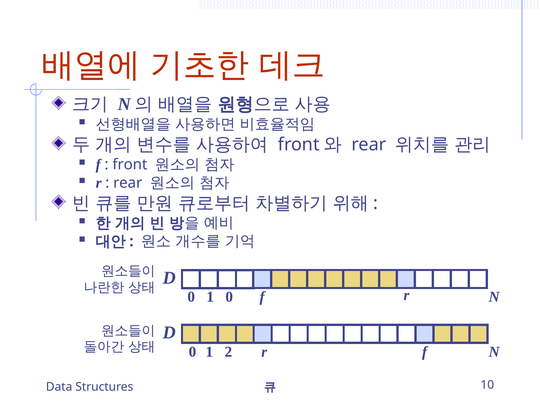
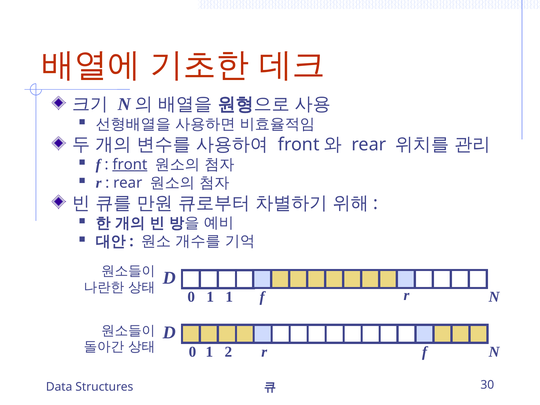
front underline: none -> present (130, 164)
1 0: 0 -> 1 (229, 297)
10: 10 -> 30 (487, 385)
